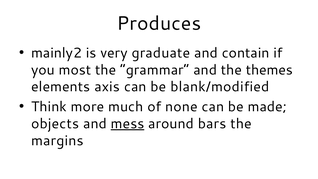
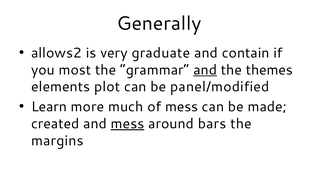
Produces: Produces -> Generally (159, 23)
mainly2: mainly2 -> allows2 (56, 53)
and underline: none -> present (205, 70)
axis: axis -> plot (107, 87)
blank/modified: blank/modified -> panel/modified (220, 87)
Think: Think -> Learn (49, 107)
of none: none -> mess (182, 107)
objects: objects -> created (55, 124)
